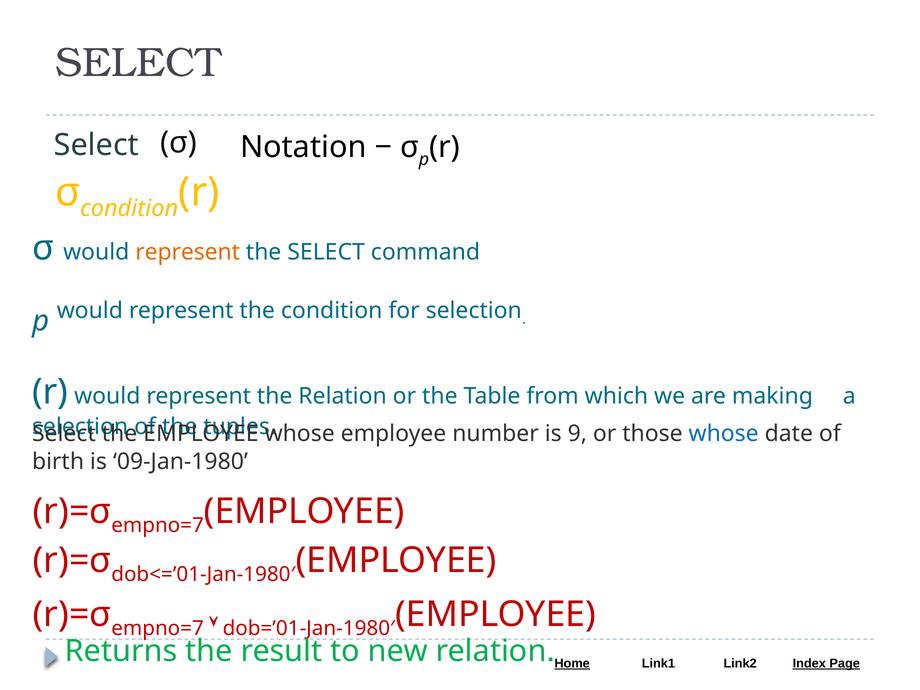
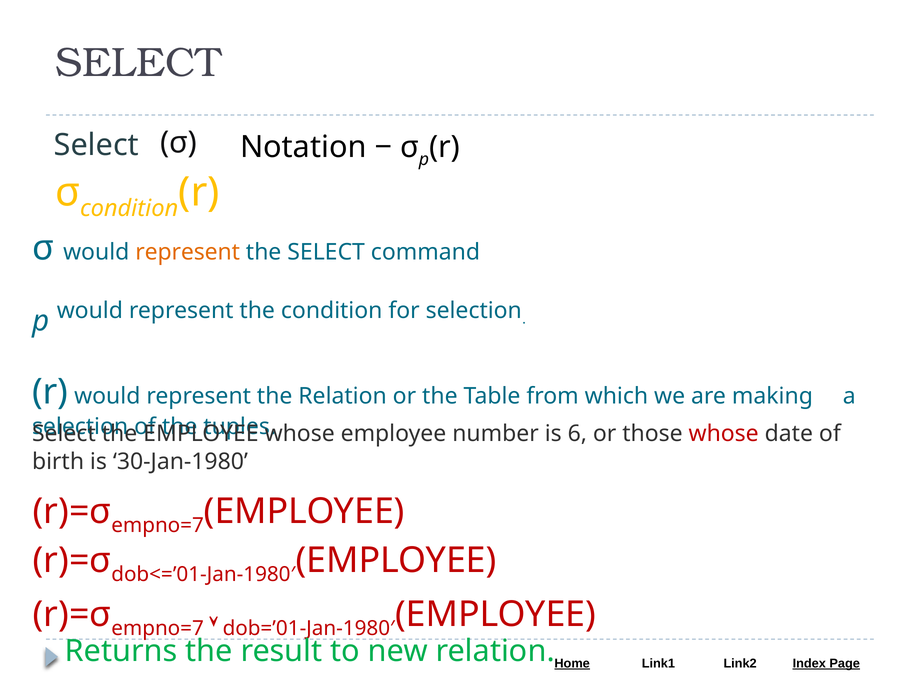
9: 9 -> 6 (577, 434)
whose colour: blue -> red (724, 434)
09-Jan-1980: 09-Jan-1980 -> 30-Jan-1980 (180, 462)
